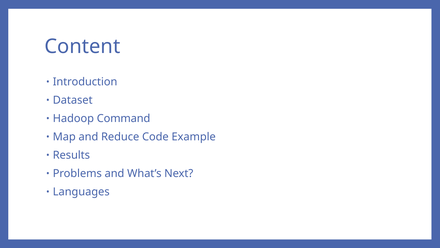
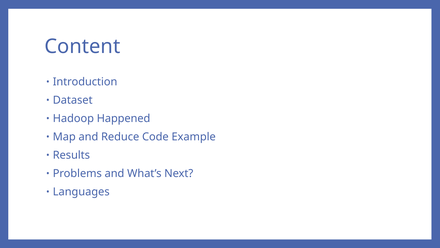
Command: Command -> Happened (124, 118)
